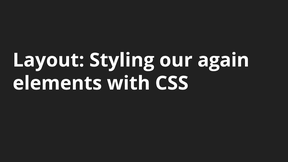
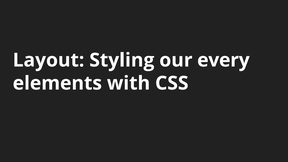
again: again -> every (223, 60)
